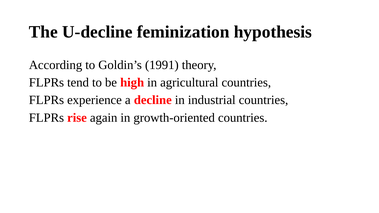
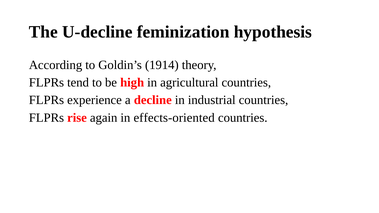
1991: 1991 -> 1914 (162, 65)
growth-oriented: growth-oriented -> effects-oriented (174, 118)
